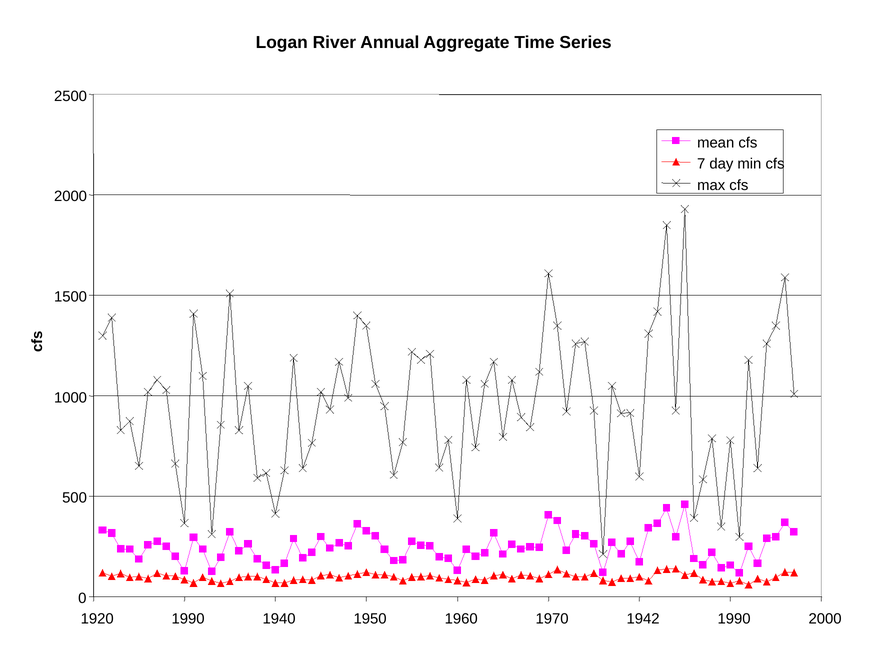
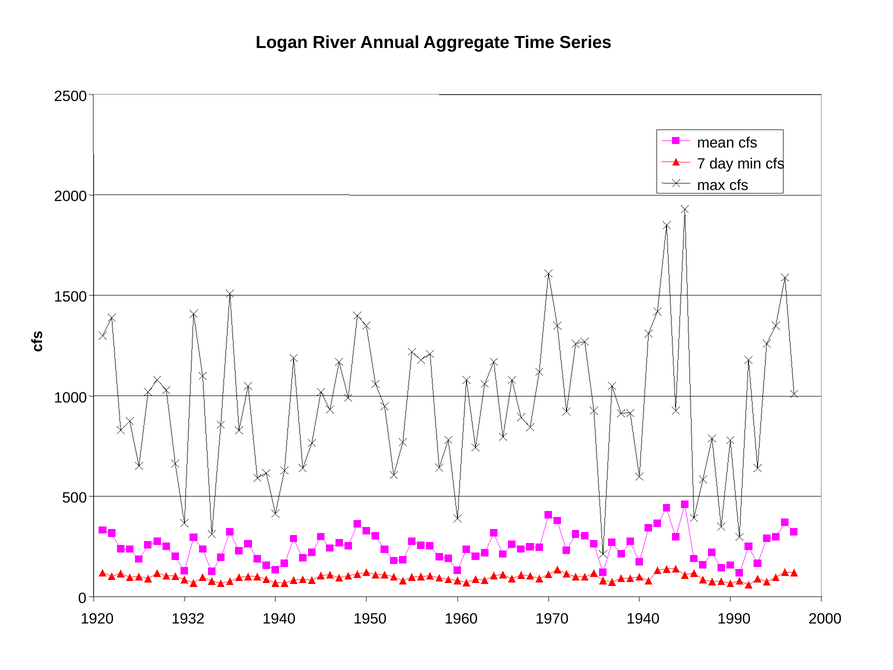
1920 1990: 1990 -> 1932 (188, 619)
1970 1942: 1942 -> 1940 (643, 619)
